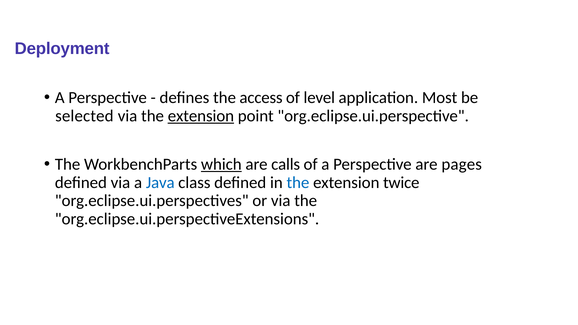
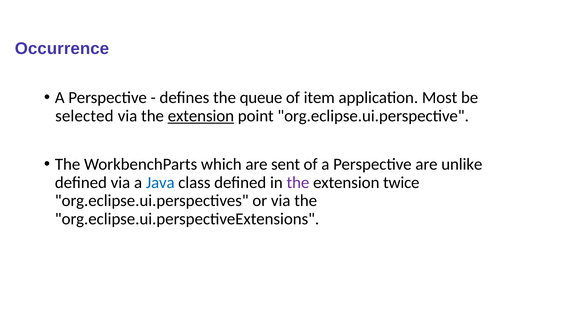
Deployment: Deployment -> Occurrence (62, 49)
access: access -> queue (261, 98)
level: level -> item (319, 98)
which underline: present -> none (221, 164)
calls: calls -> sent (286, 164)
pages: pages -> unlike (462, 164)
the colour: blue -> purple (298, 183)
